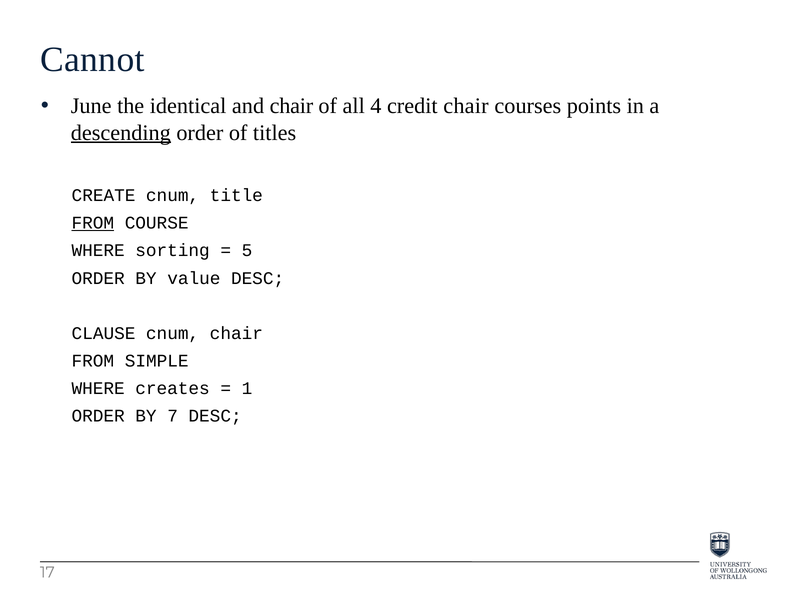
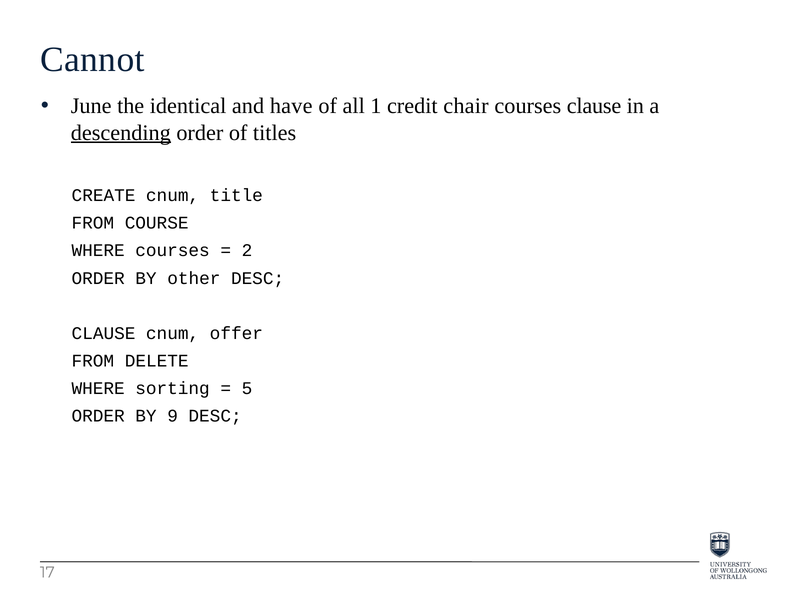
and chair: chair -> have (291, 106)
4: 4 -> 1 (376, 106)
courses points: points -> clause (594, 106)
FROM underline: present -> none (93, 223)
WHERE sorting: sorting -> courses (173, 251)
5: 5 -> 2 (247, 251)
value: value -> other (194, 278)
cnum chair: chair -> offer (236, 333)
SIMPLE: SIMPLE -> DELETE (157, 361)
creates: creates -> sorting (173, 388)
1: 1 -> 5 (247, 388)
7: 7 -> 9 (173, 416)
